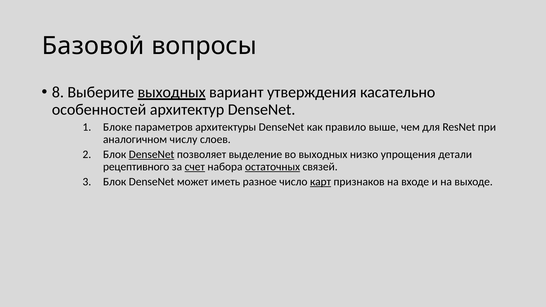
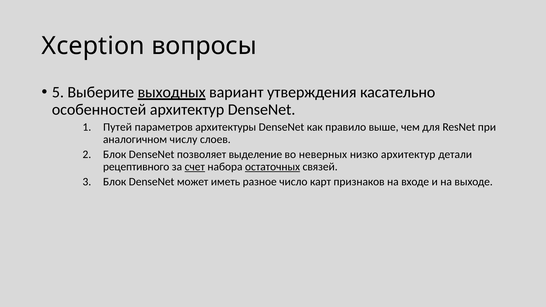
Базовой: Базовой -> Xception (93, 46)
8: 8 -> 5 (58, 92)
Блоке: Блоке -> Путей (118, 127)
DenseNet underline: present -> none (152, 155)
во выходных: выходных -> неверных (323, 155)
низко упрощения: упрощения -> архитектур (408, 155)
карт underline: present -> none (321, 182)
